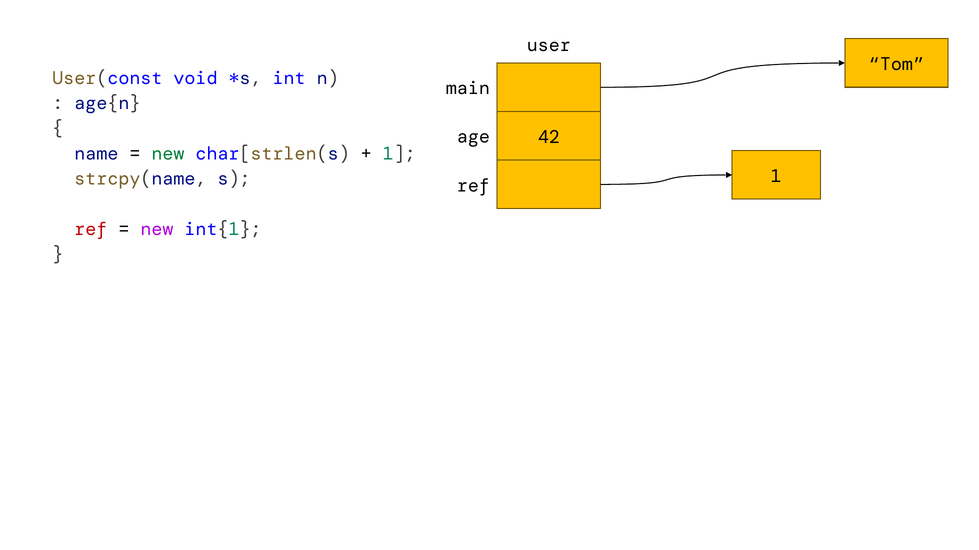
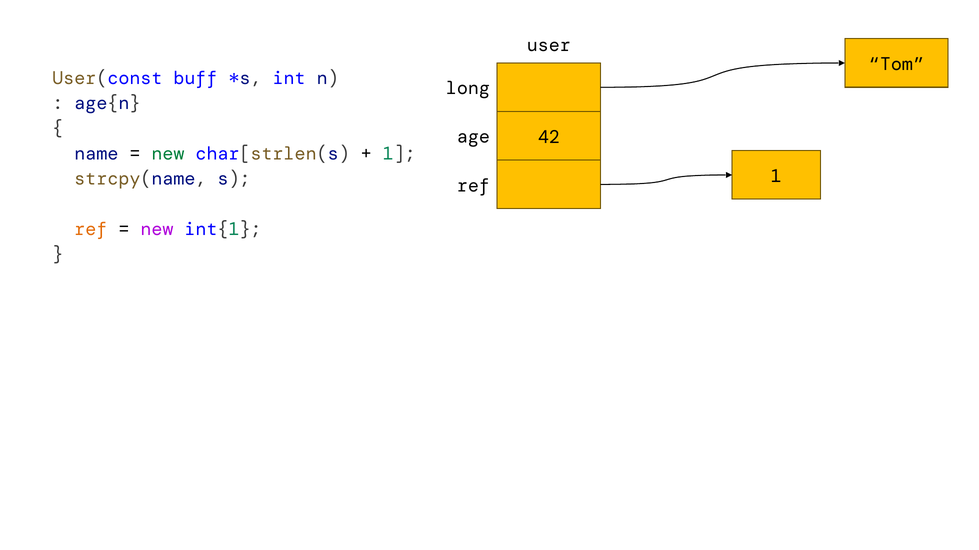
void: void -> buff (195, 78)
main: main -> long (468, 88)
ref colour: red -> orange (91, 229)
